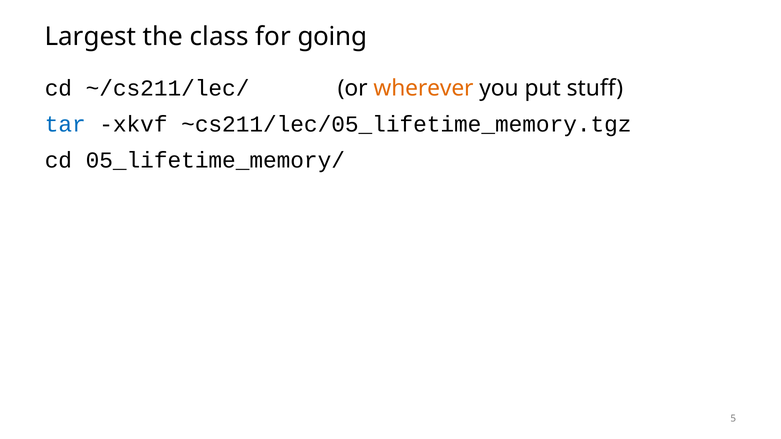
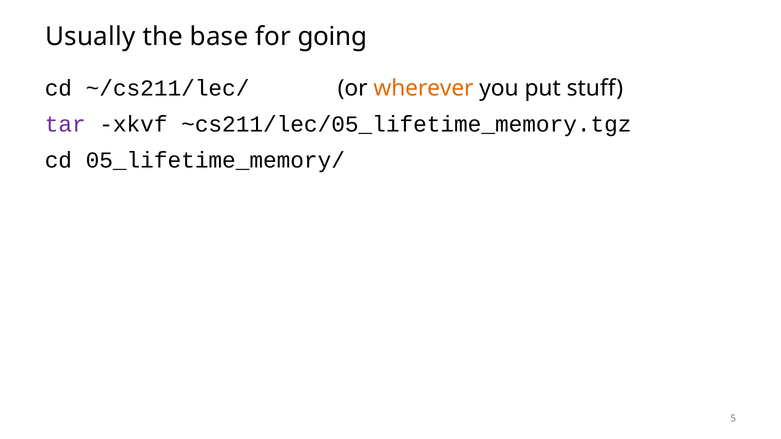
Largest: Largest -> Usually (90, 36)
class: class -> base (219, 36)
tar colour: blue -> purple (65, 124)
